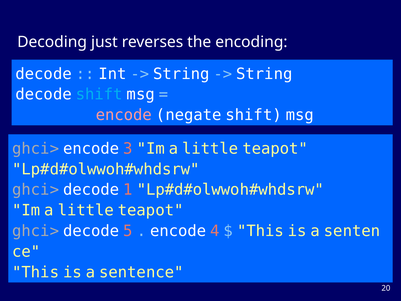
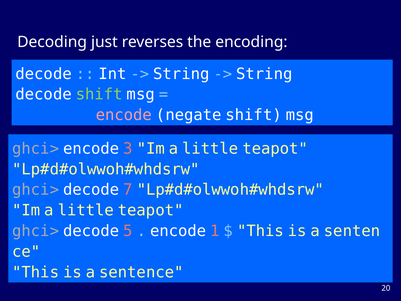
shift colour: light blue -> light green (99, 94)
1: 1 -> 7 (128, 190)
4: 4 -> 1 (215, 231)
